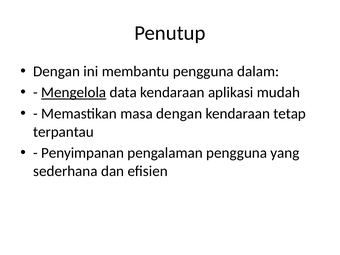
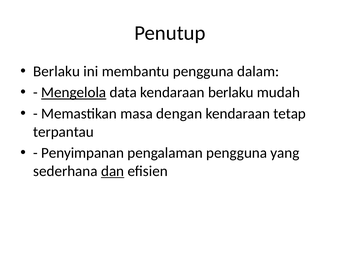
Dengan: Dengan -> Berlaku (57, 71)
kendaraan aplikasi: aplikasi -> berlaku (231, 92)
dan underline: none -> present (113, 171)
